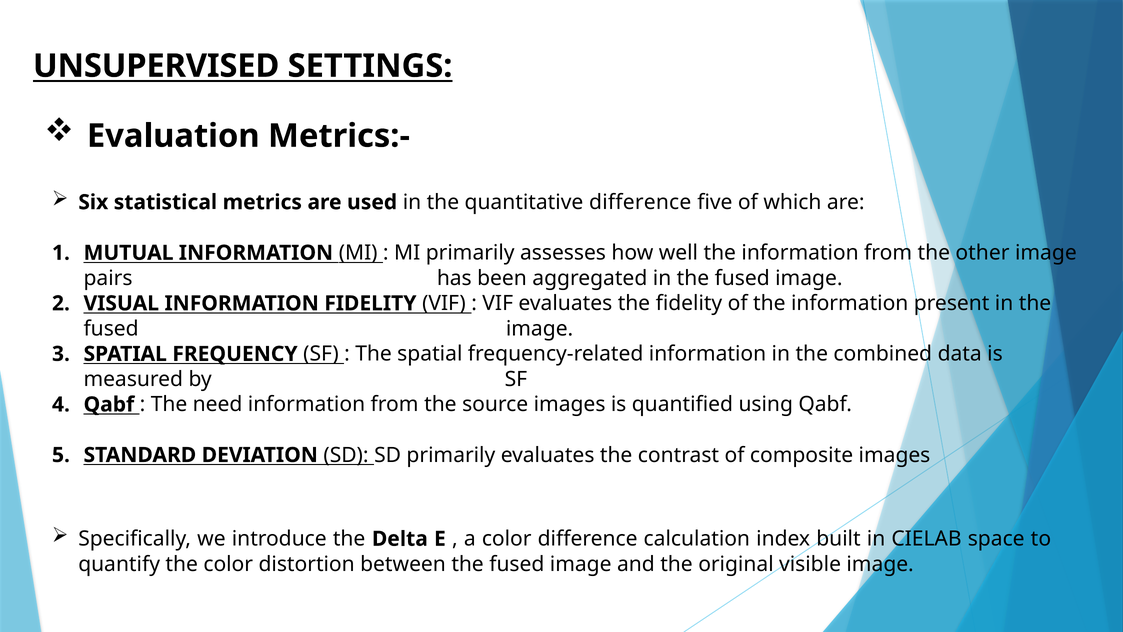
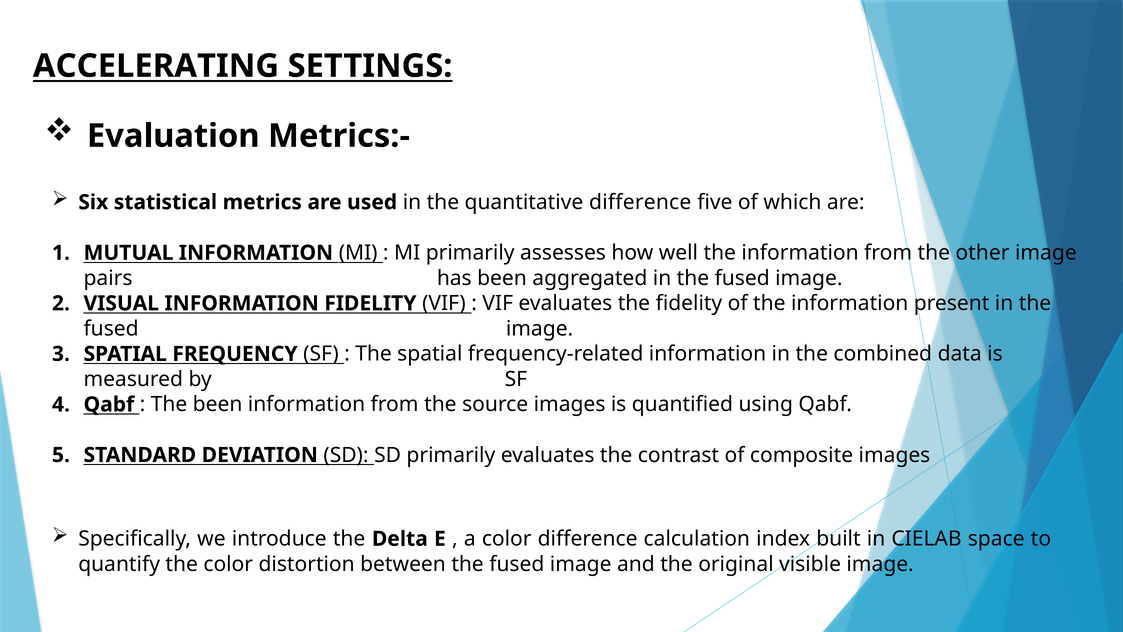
UNSUPERVISED: UNSUPERVISED -> ACCELERATING (156, 66)
The need: need -> been (218, 404)
